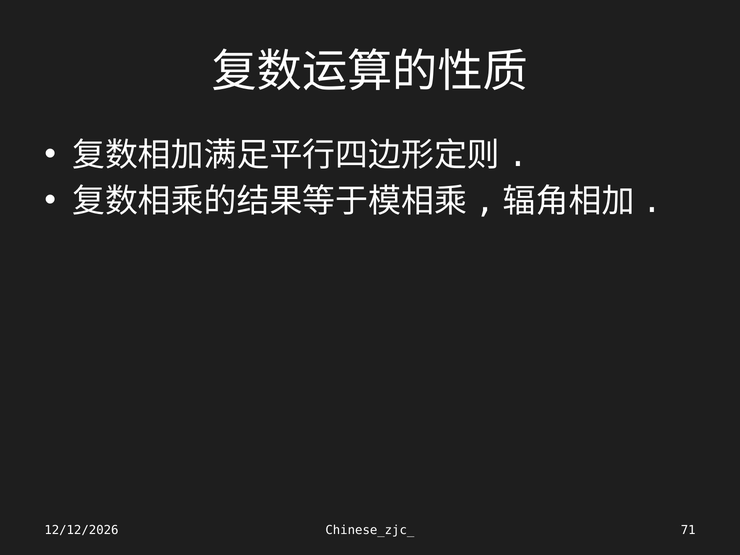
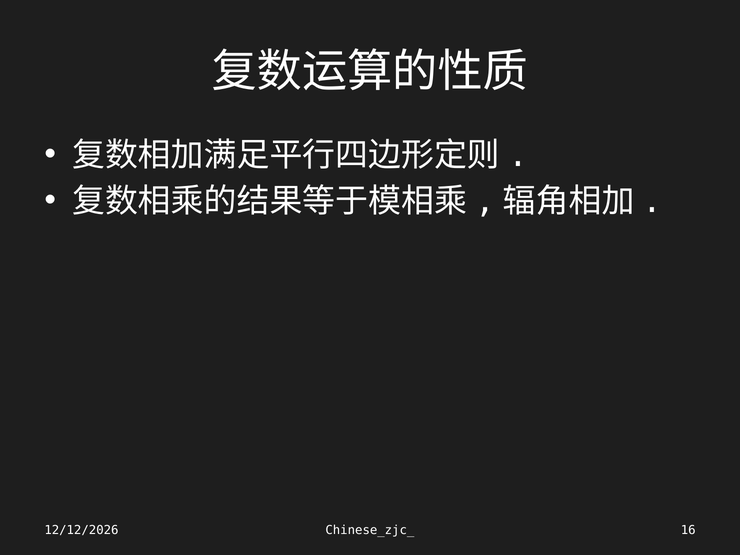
71: 71 -> 16 (688, 530)
